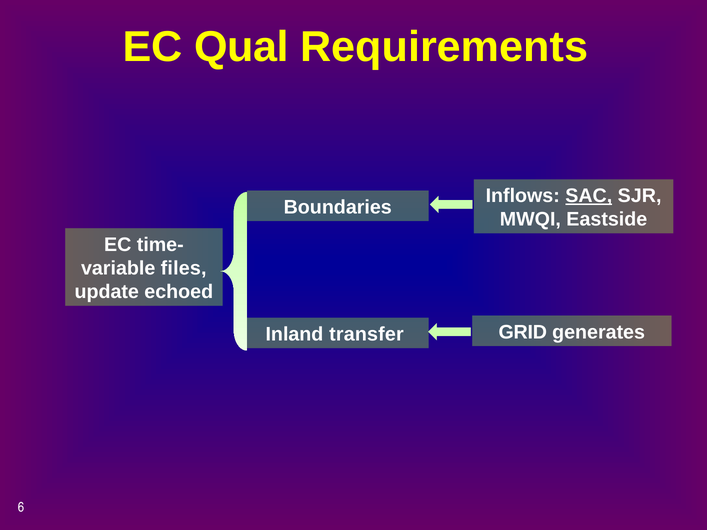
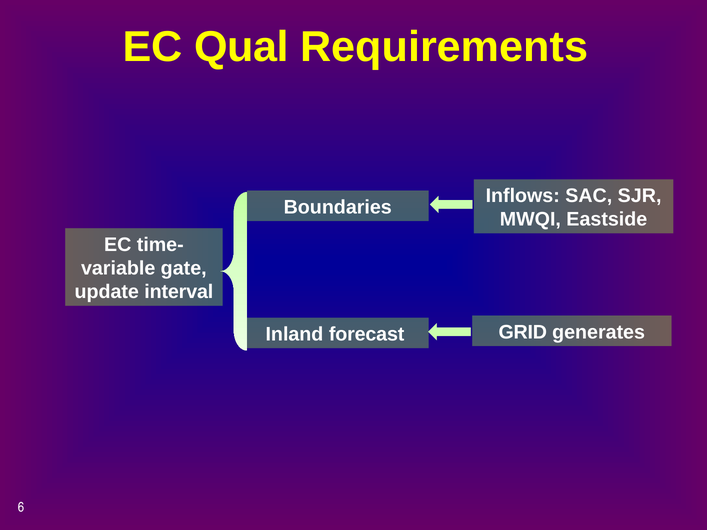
SAC underline: present -> none (589, 196)
files: files -> gate (184, 269)
echoed: echoed -> interval (179, 292)
transfer: transfer -> forecast (367, 335)
